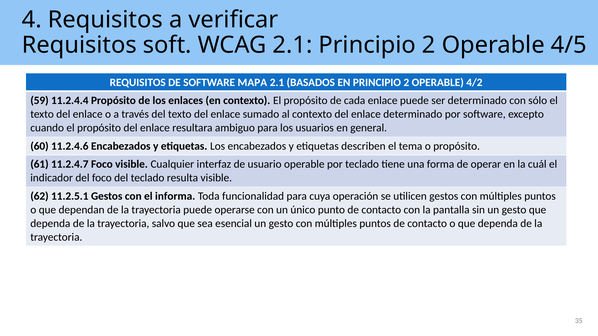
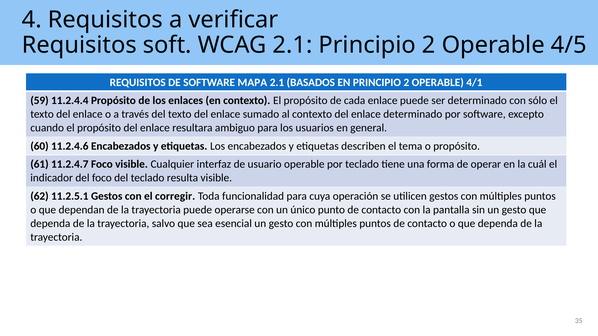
4/2: 4/2 -> 4/1 (474, 82)
informa: informa -> corregir (175, 196)
